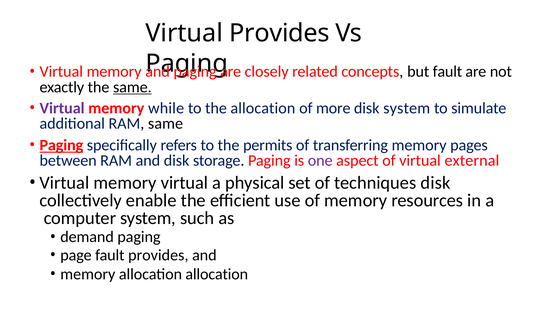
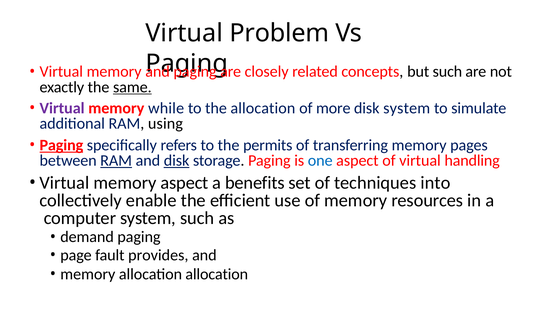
Virtual Provides: Provides -> Problem (279, 33)
but fault: fault -> such (447, 72)
RAM same: same -> using (165, 124)
RAM underline: none -> present (116, 161)
disk underline: none -> present (177, 161)
one colour: purple -> blue (320, 161)
external: external -> handling (472, 161)
memory virtual: virtual -> aspect (185, 183)
physical: physical -> benefits (255, 183)
techniques disk: disk -> into (435, 183)
